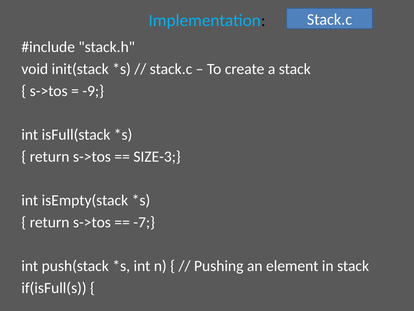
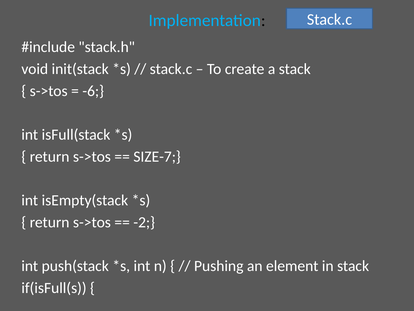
-9: -9 -> -6 (93, 91)
SIZE-3: SIZE-3 -> SIZE-7 (157, 156)
-7: -7 -> -2 (144, 222)
